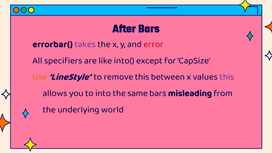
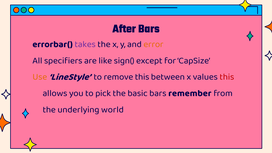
error colour: red -> orange (153, 44)
into(: into( -> sign( (124, 60)
this colour: purple -> red (227, 77)
into: into -> pick (103, 93)
same: same -> basic (138, 93)
misleading: misleading -> remember (190, 93)
